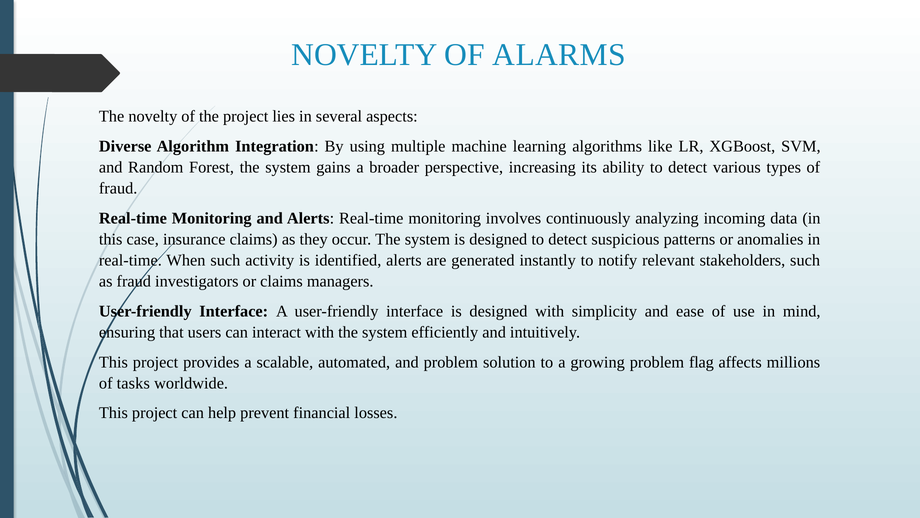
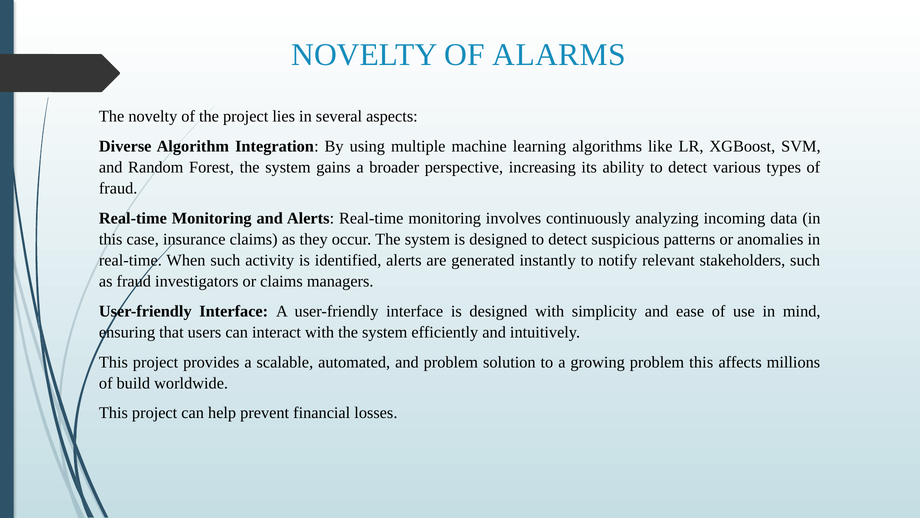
problem flag: flag -> this (701, 362)
tasks: tasks -> build (133, 383)
